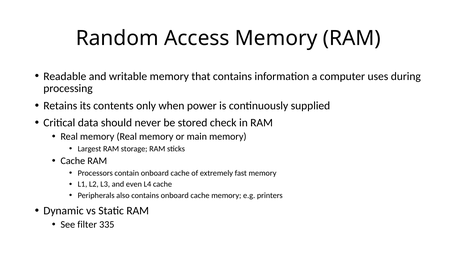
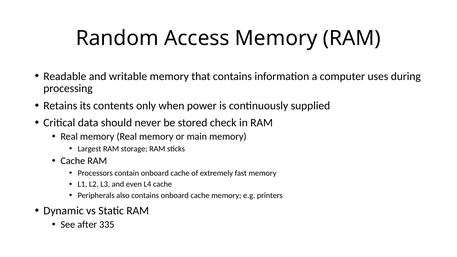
filter: filter -> after (87, 225)
